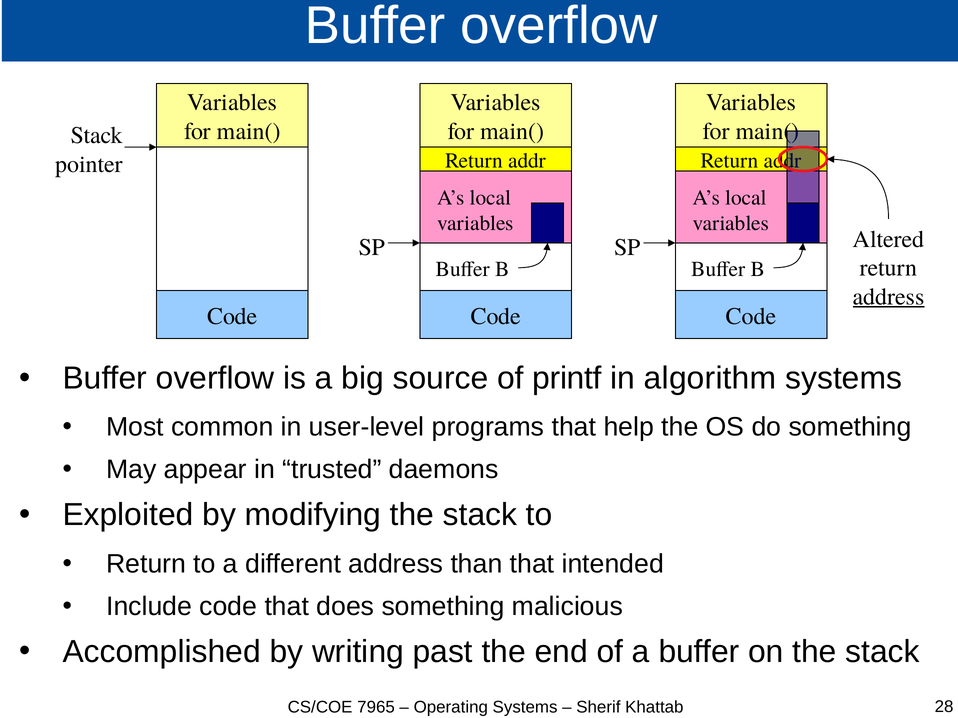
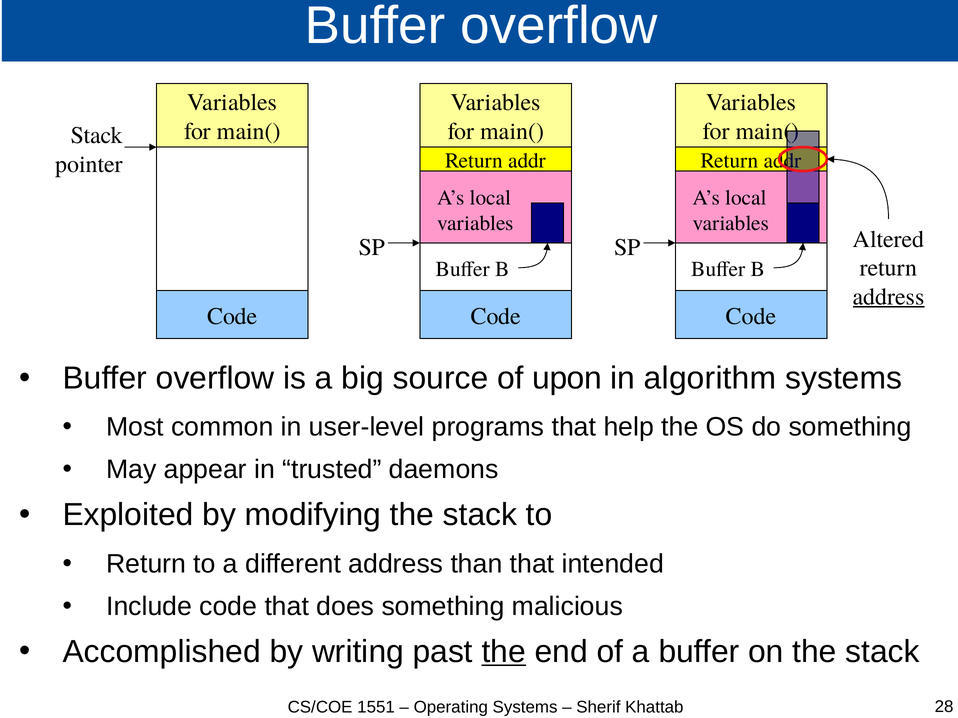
printf: printf -> upon (567, 379)
the underline: none -> present (504, 652)
7965: 7965 -> 1551 (376, 708)
